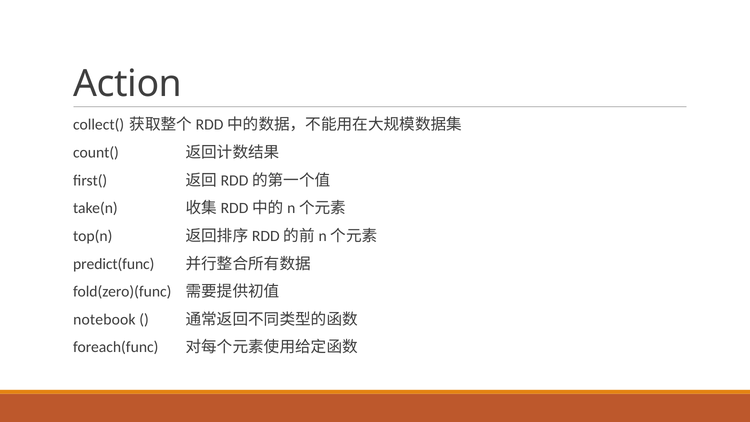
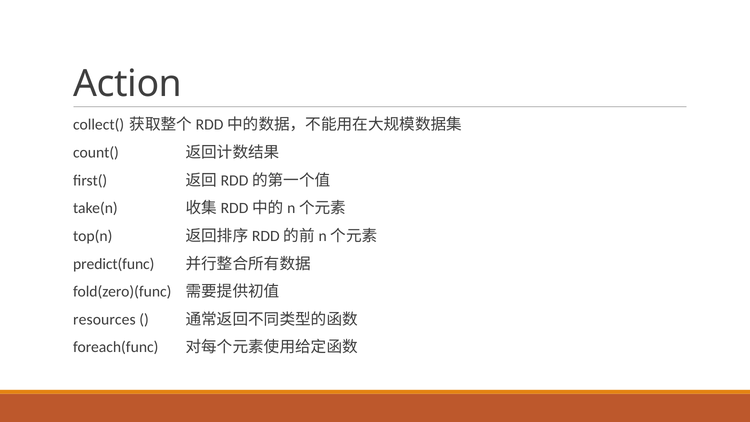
notebook: notebook -> resources (104, 319)
